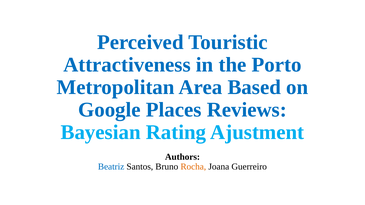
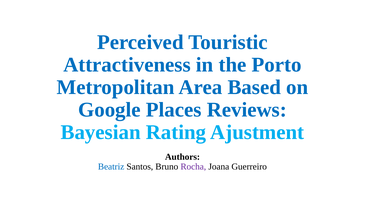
Rocha colour: orange -> purple (193, 167)
